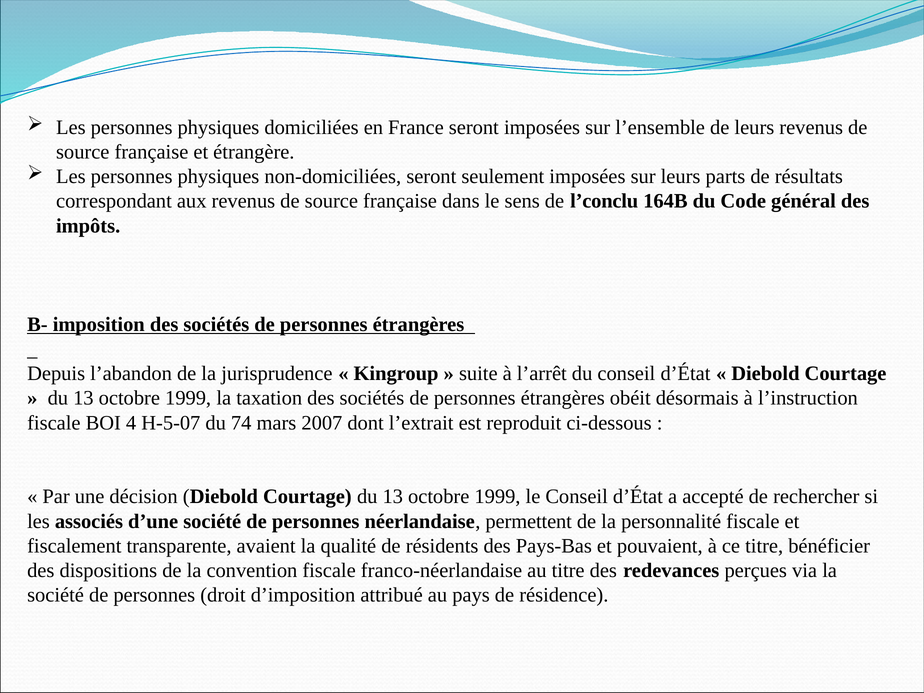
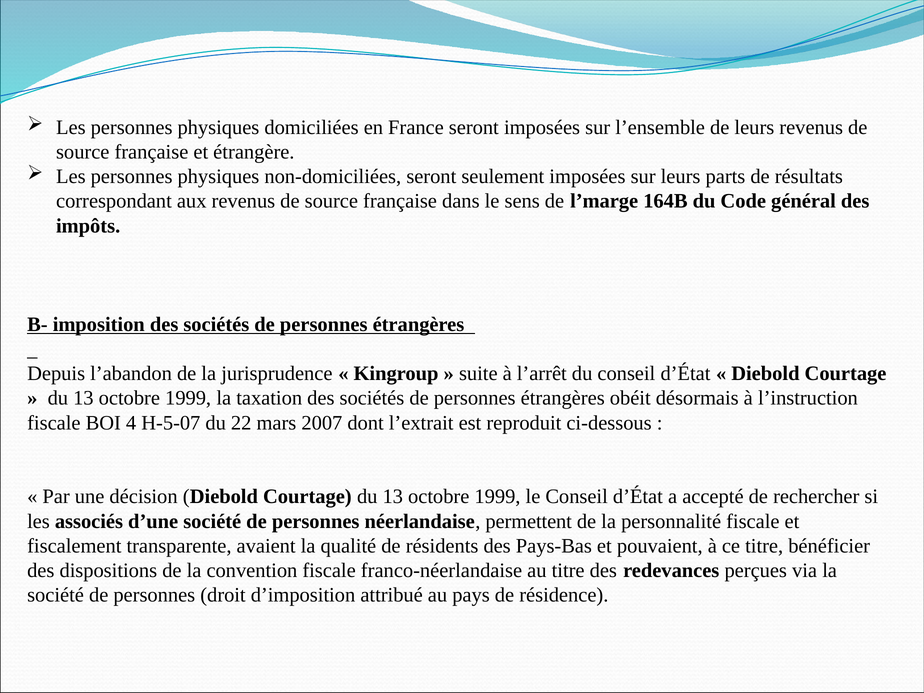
l’conclu: l’conclu -> l’marge (604, 201)
74: 74 -> 22 (241, 423)
